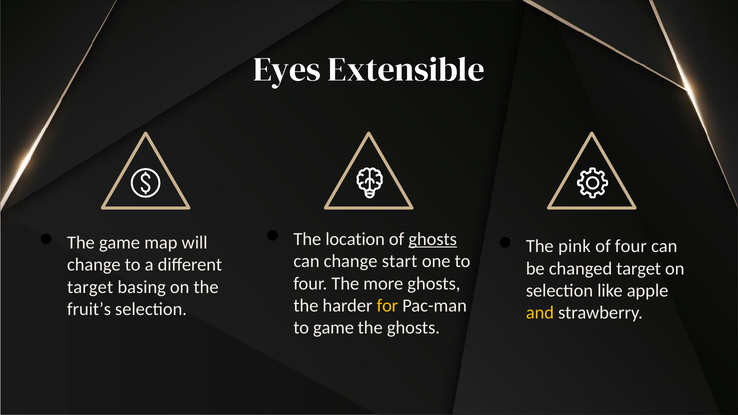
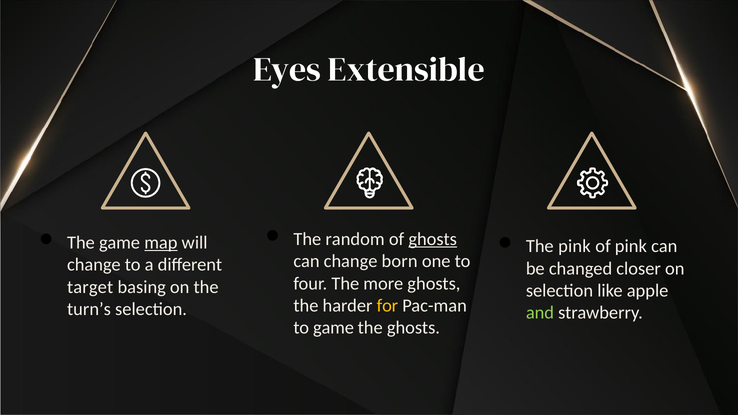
location: location -> random (355, 239)
map underline: none -> present (161, 243)
of four: four -> pink (631, 246)
start: start -> born (400, 261)
changed target: target -> closer (639, 269)
fruit’s: fruit’s -> turn’s (89, 309)
and colour: yellow -> light green (540, 313)
